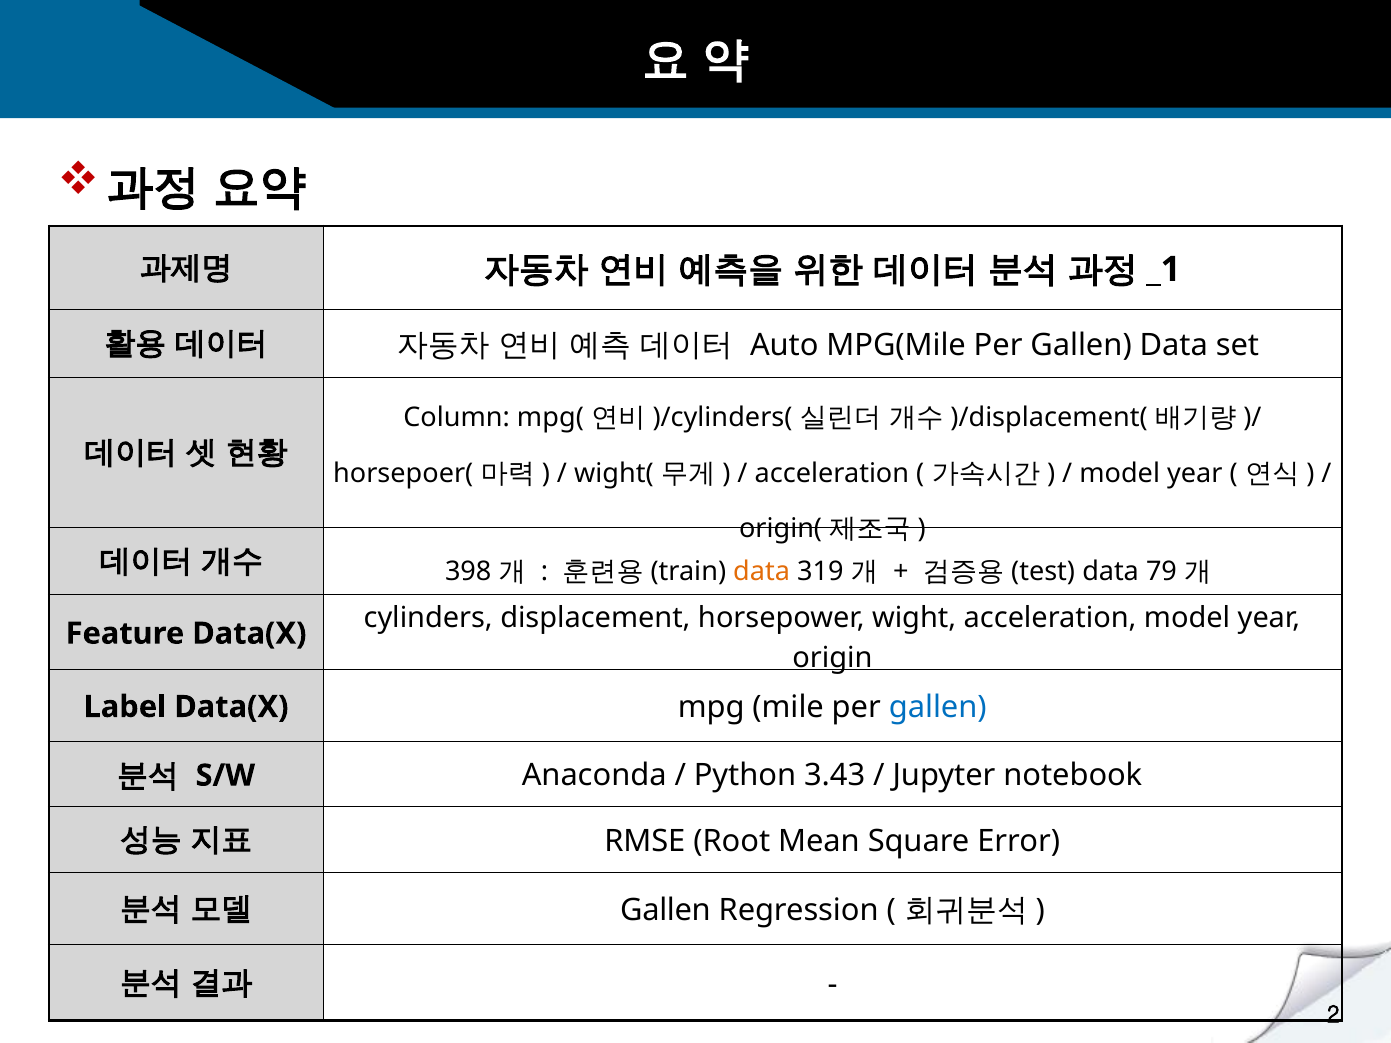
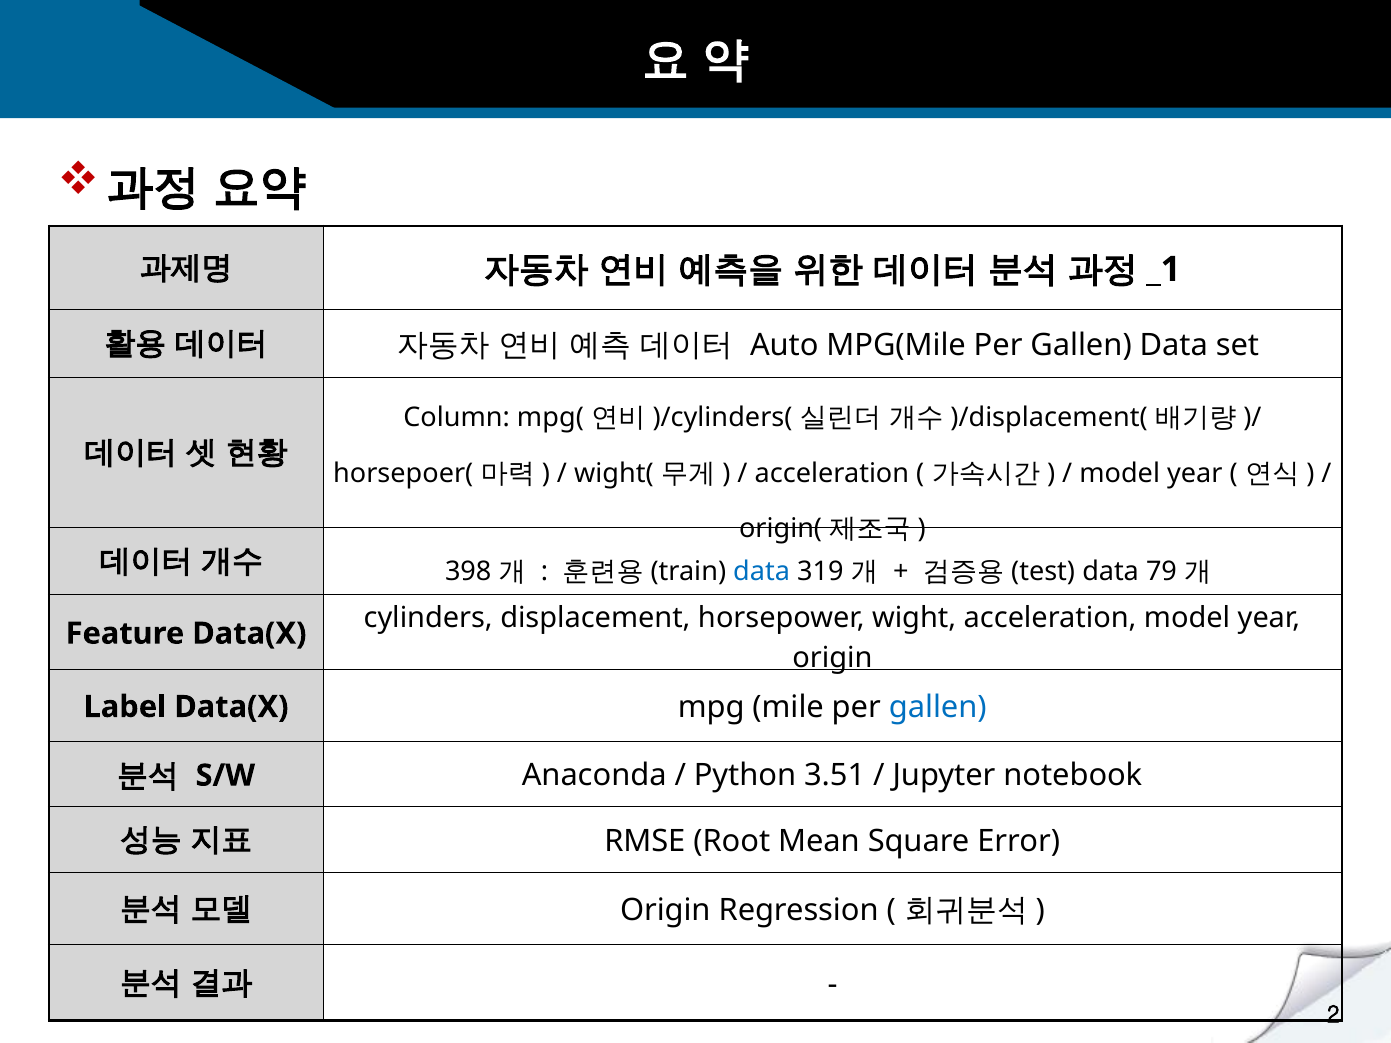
data colour: orange -> blue (762, 572)
3.43: 3.43 -> 3.51 (835, 776)
Gallen: Gallen -> Origin (665, 910)
